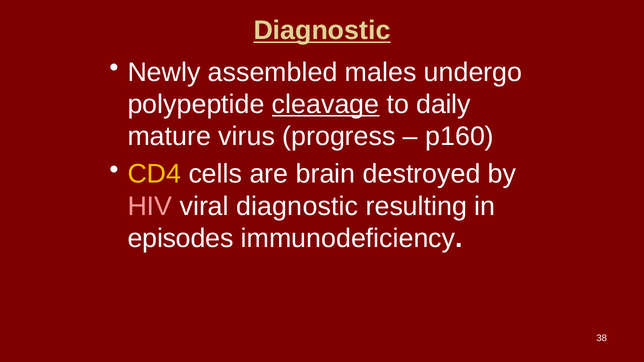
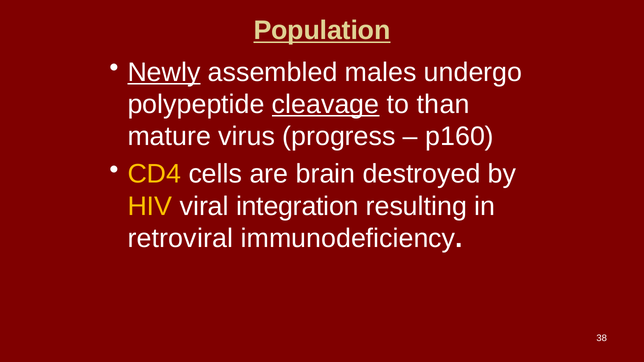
Diagnostic: Diagnostic -> Population (322, 30)
Newly underline: none -> present (164, 72)
daily: daily -> than (443, 104)
HIV colour: pink -> yellow (150, 206)
viral diagnostic: diagnostic -> integration (297, 206)
episodes: episodes -> retroviral (180, 239)
